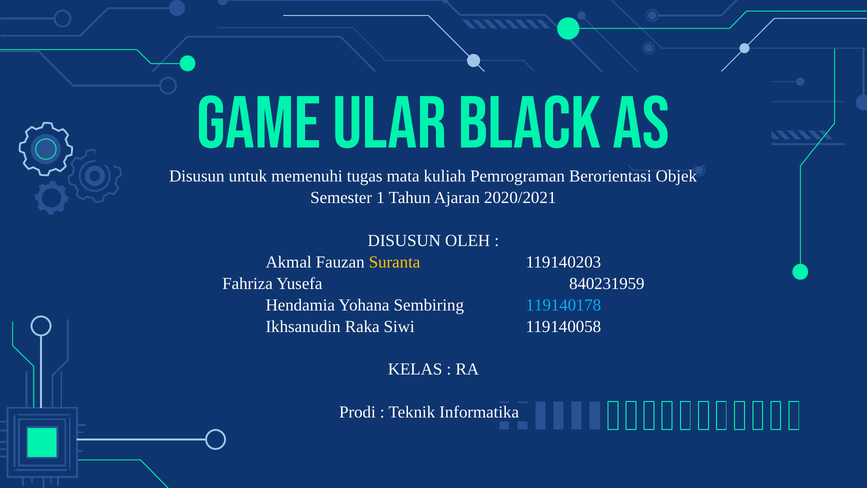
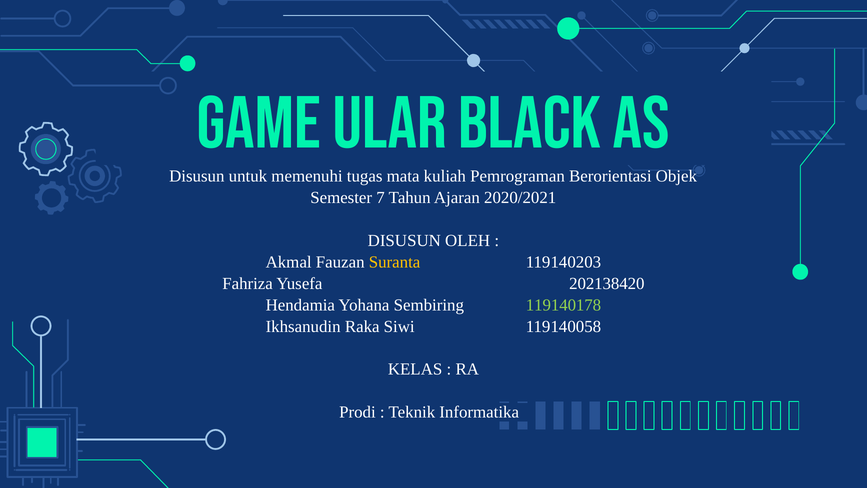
1: 1 -> 7 (381, 198)
840231959: 840231959 -> 202138420 (607, 283)
119140178 colour: light blue -> light green (563, 305)
